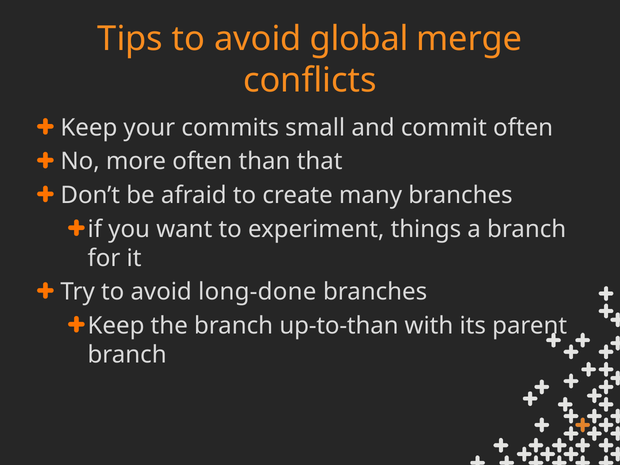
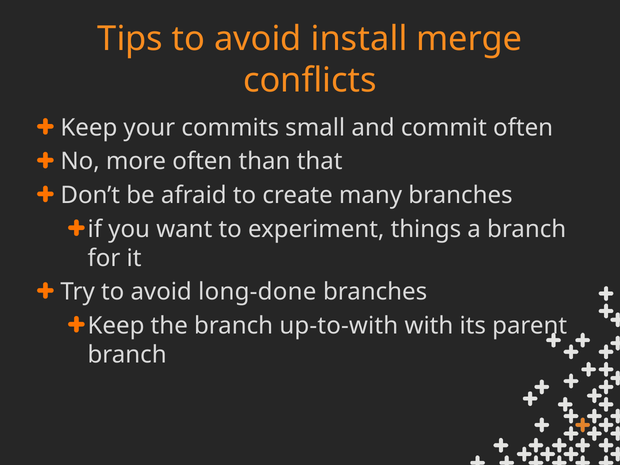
global: global -> install (359, 39)
up-to-than: up-to-than -> up-to-with (339, 326)
